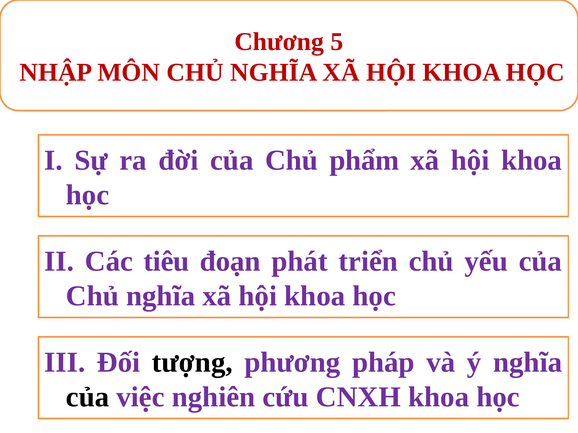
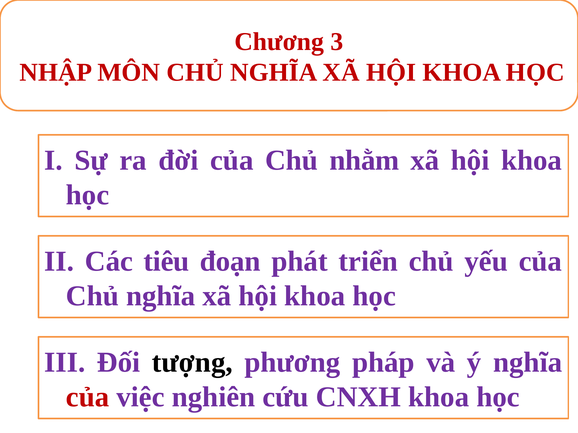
5: 5 -> 3 (337, 42)
phẩm: phẩm -> nhằm (364, 160)
của colour: black -> red (88, 397)
